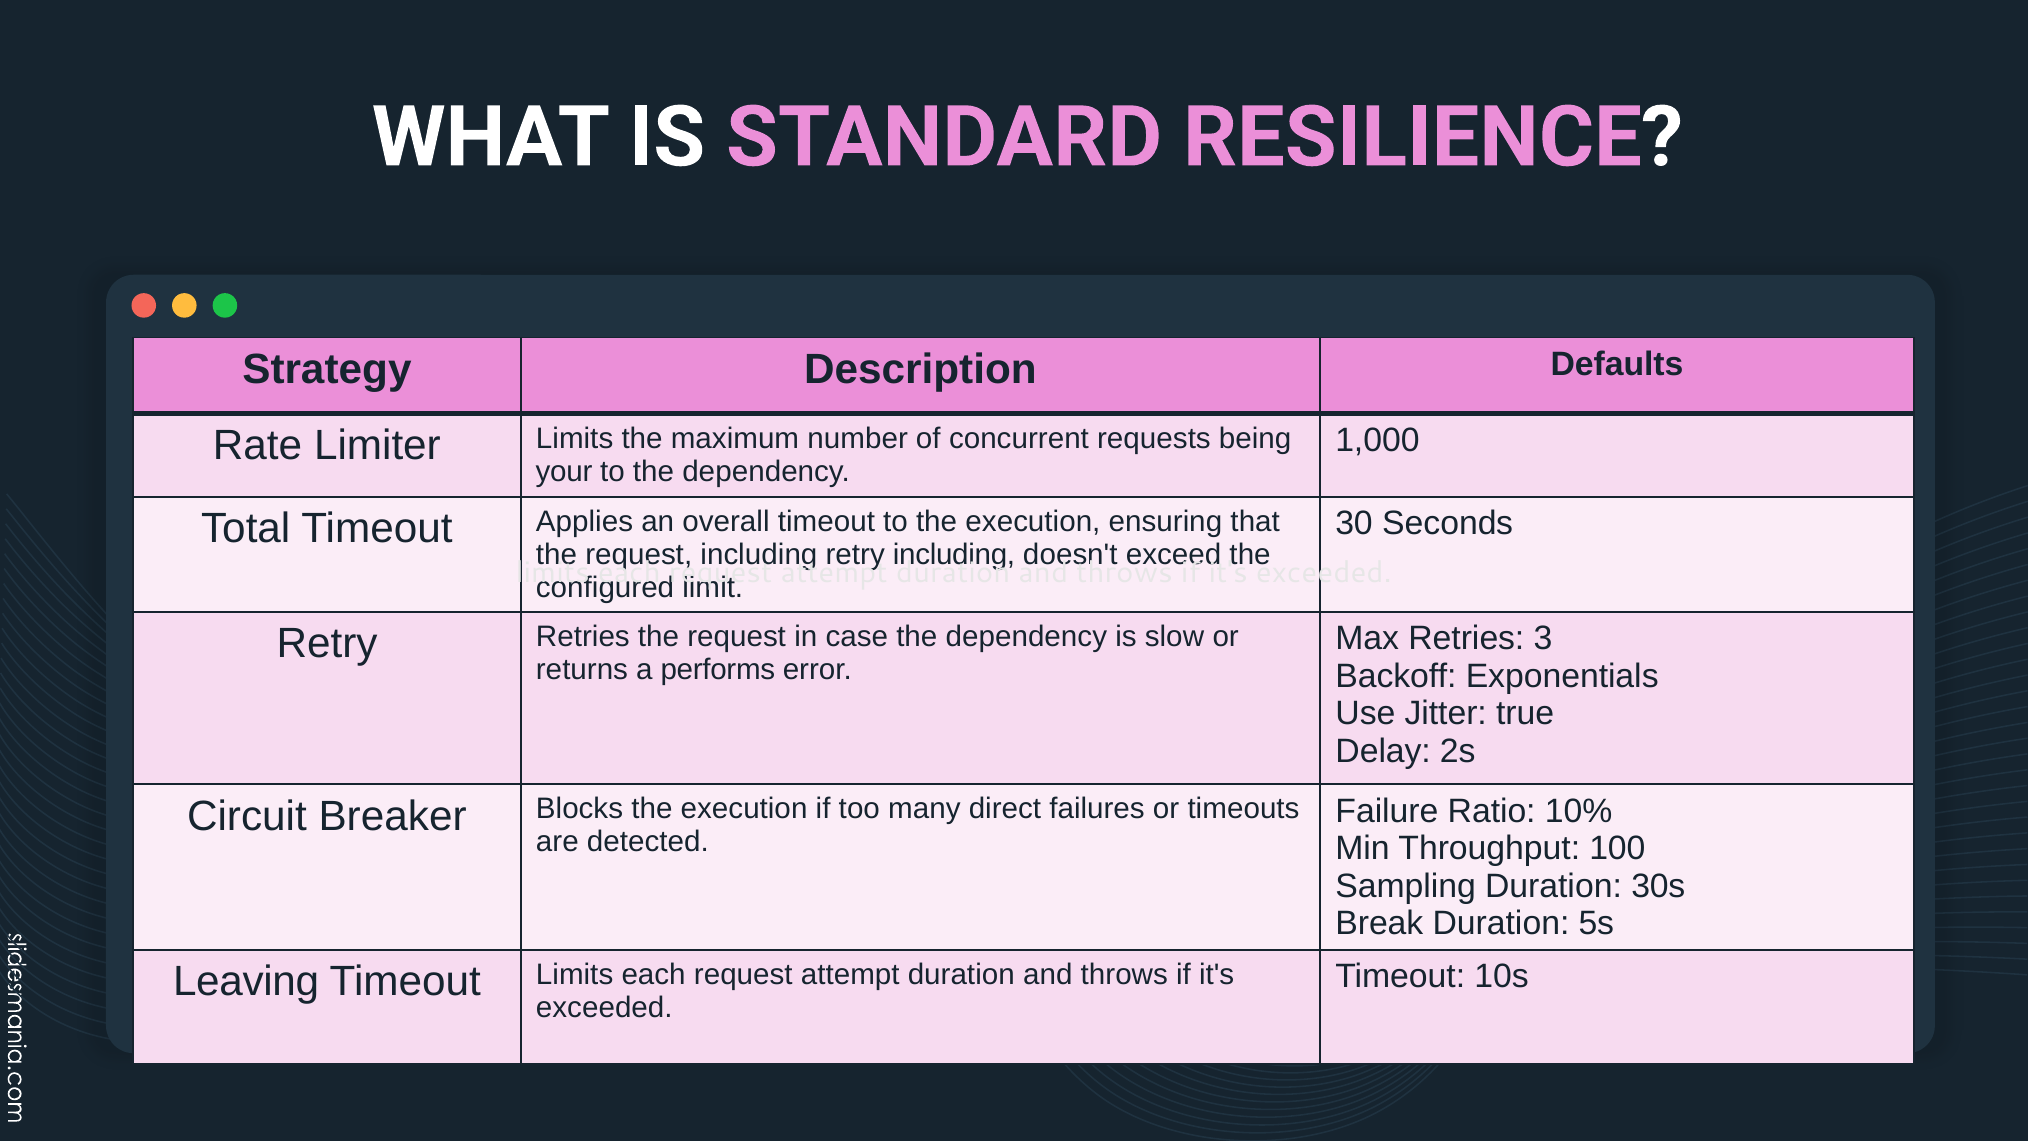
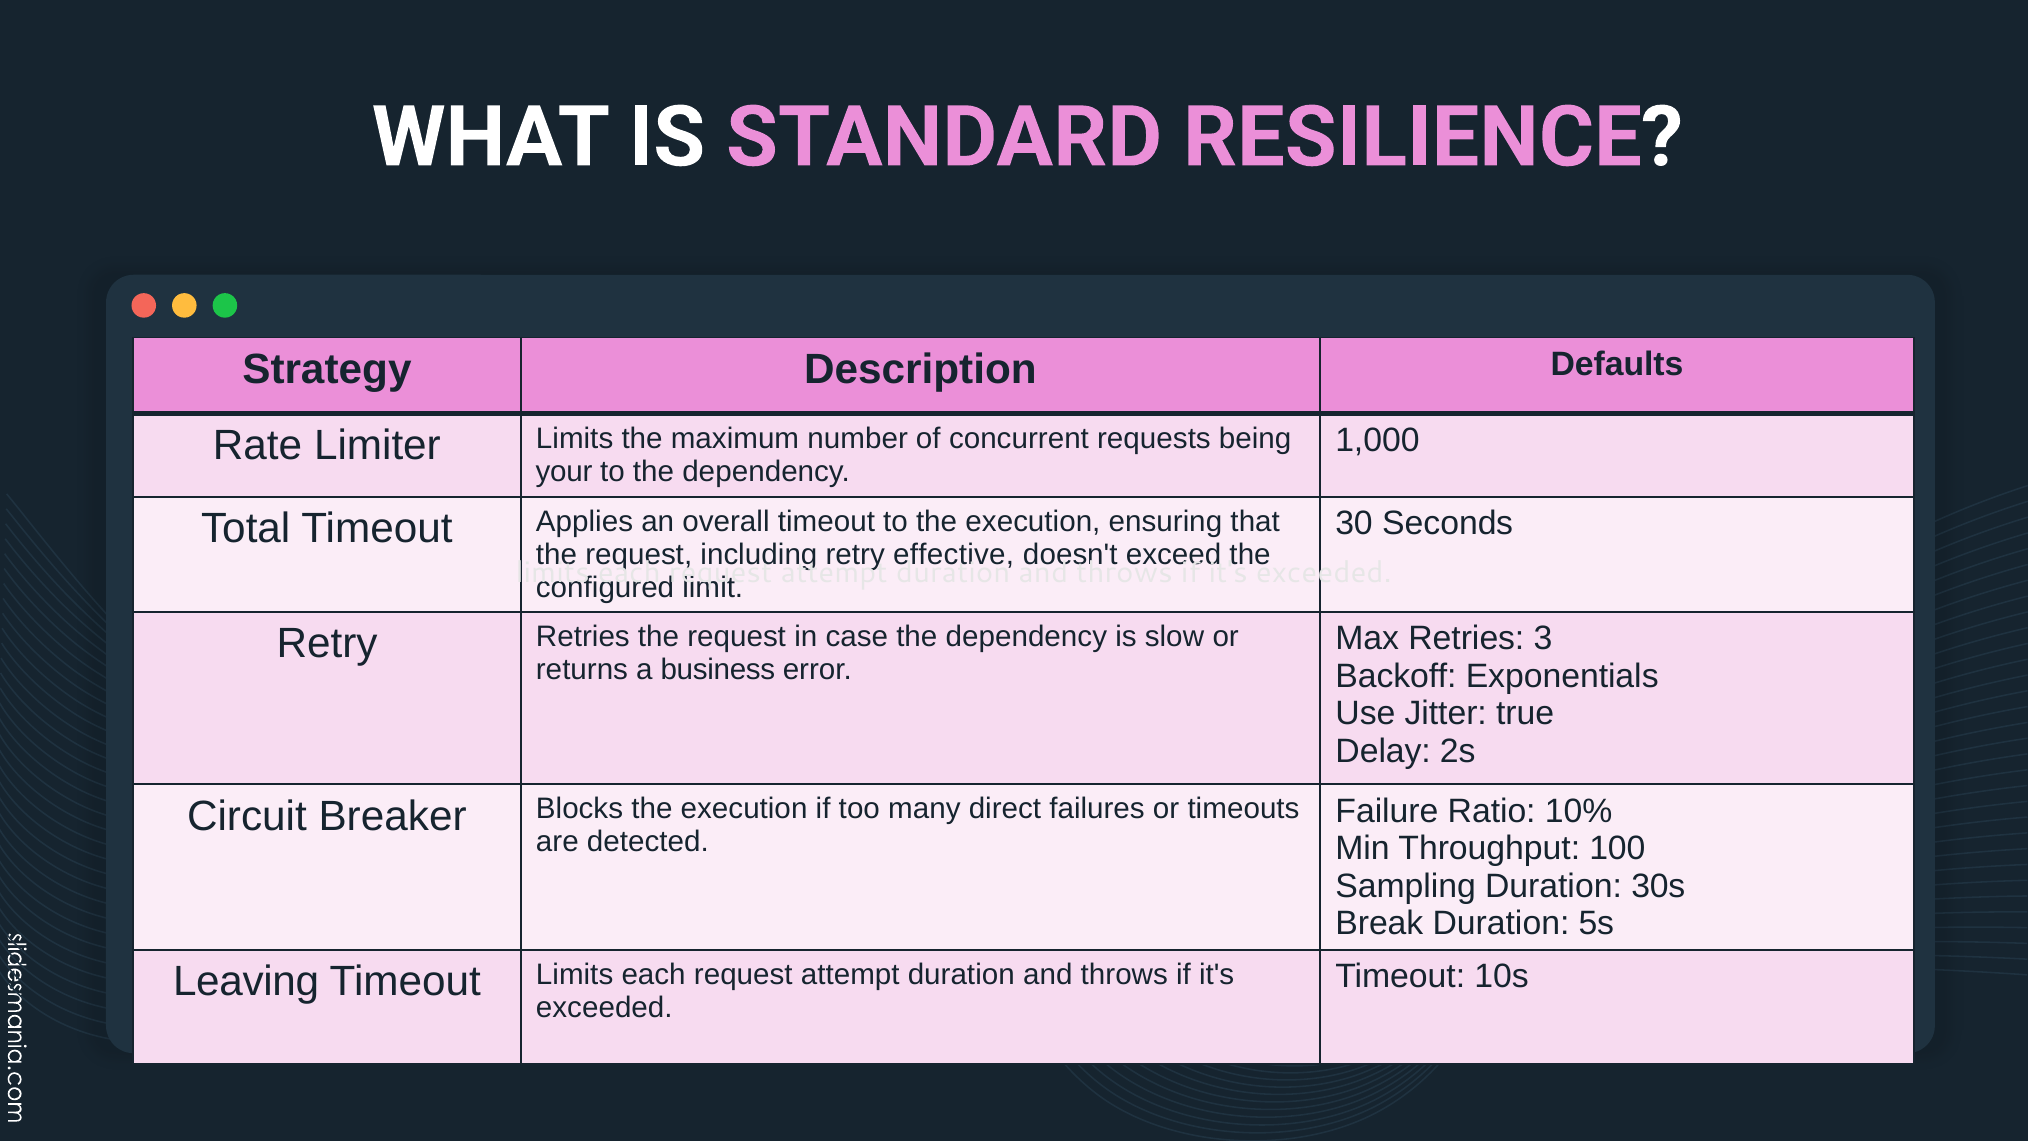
retry including: including -> effective (954, 555)
performs: performs -> business (718, 670)
